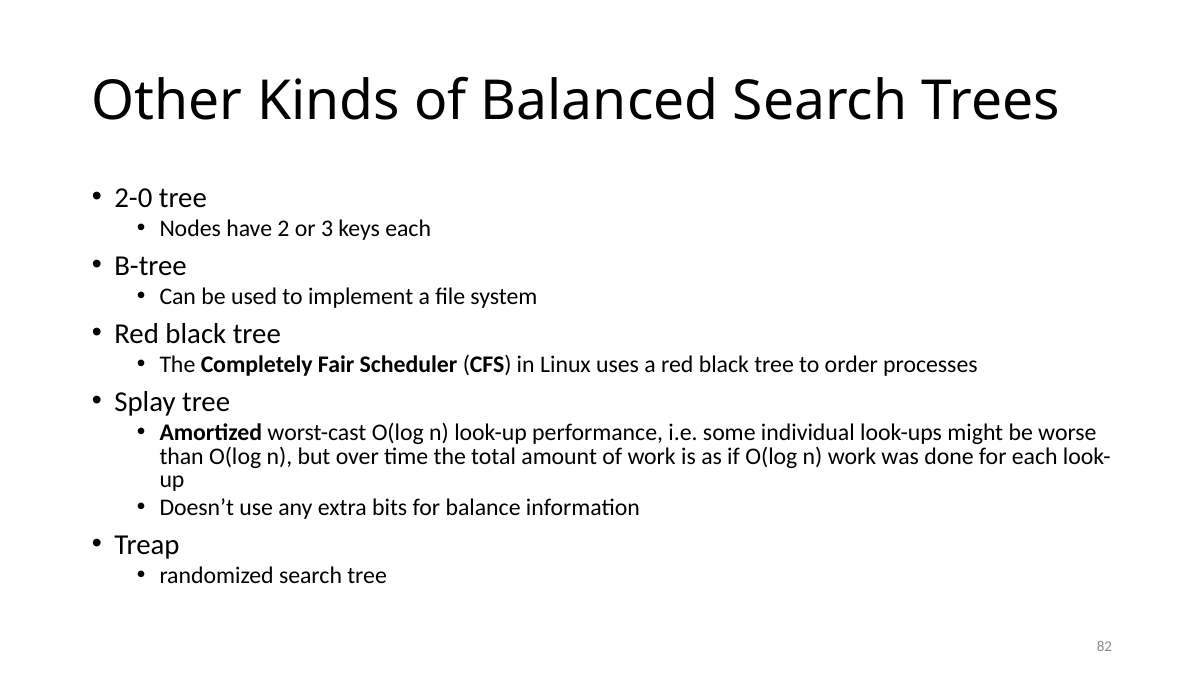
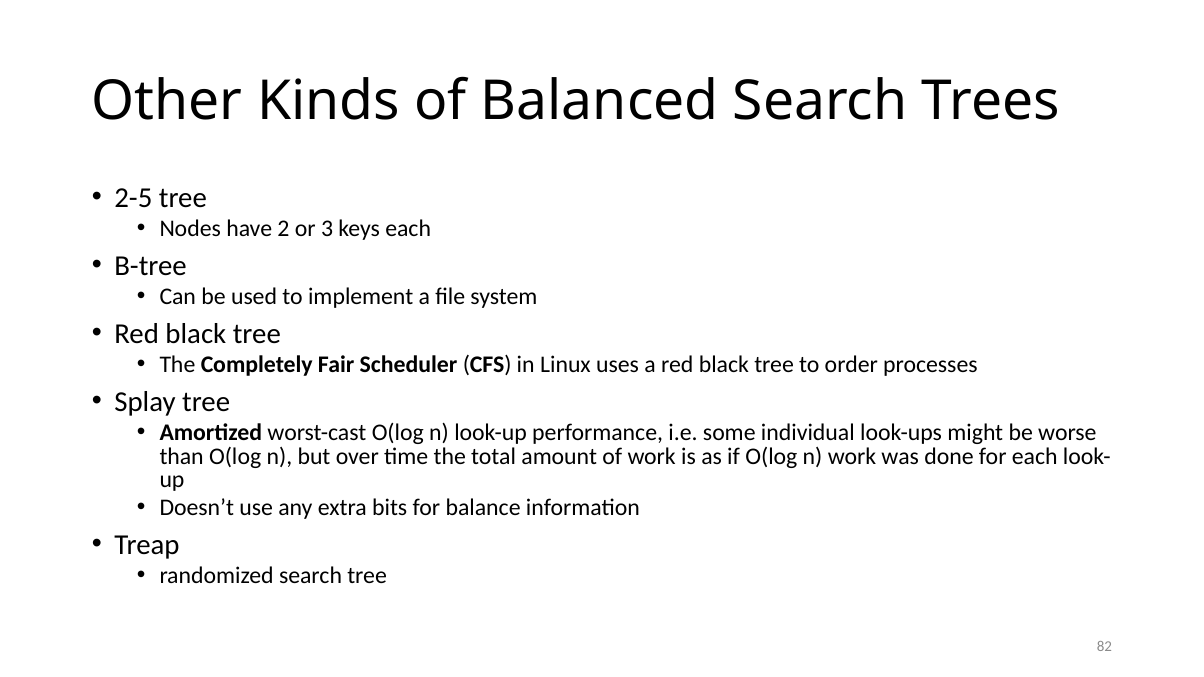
2-0: 2-0 -> 2-5 (133, 198)
